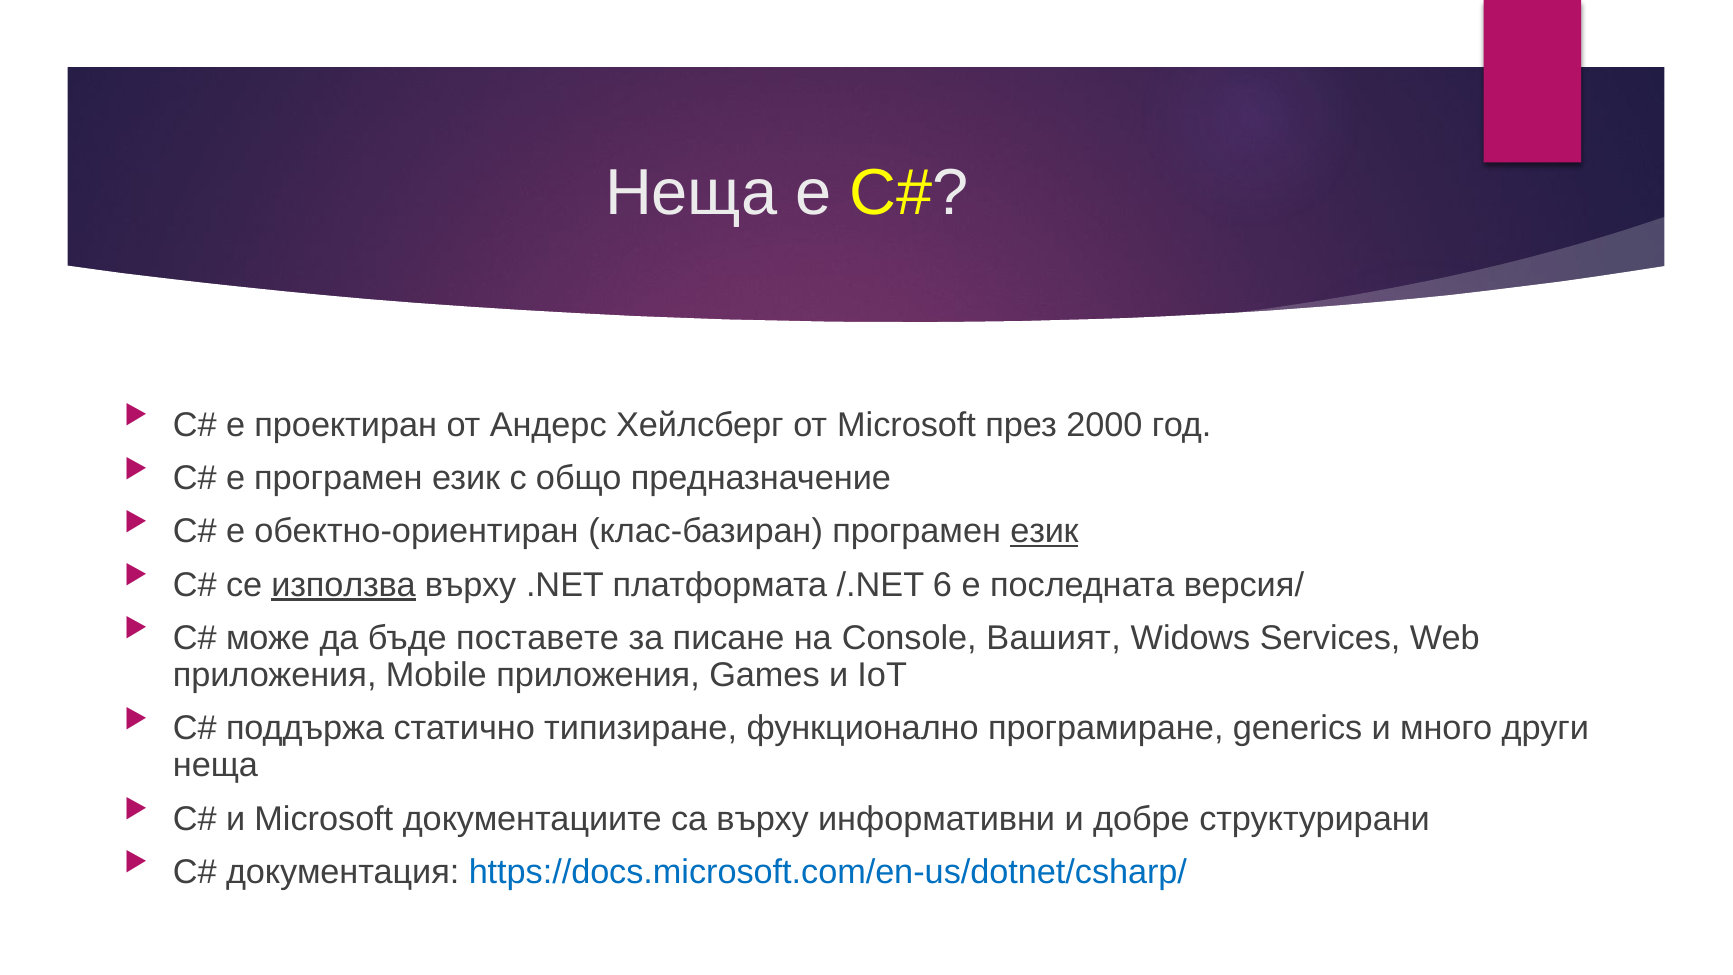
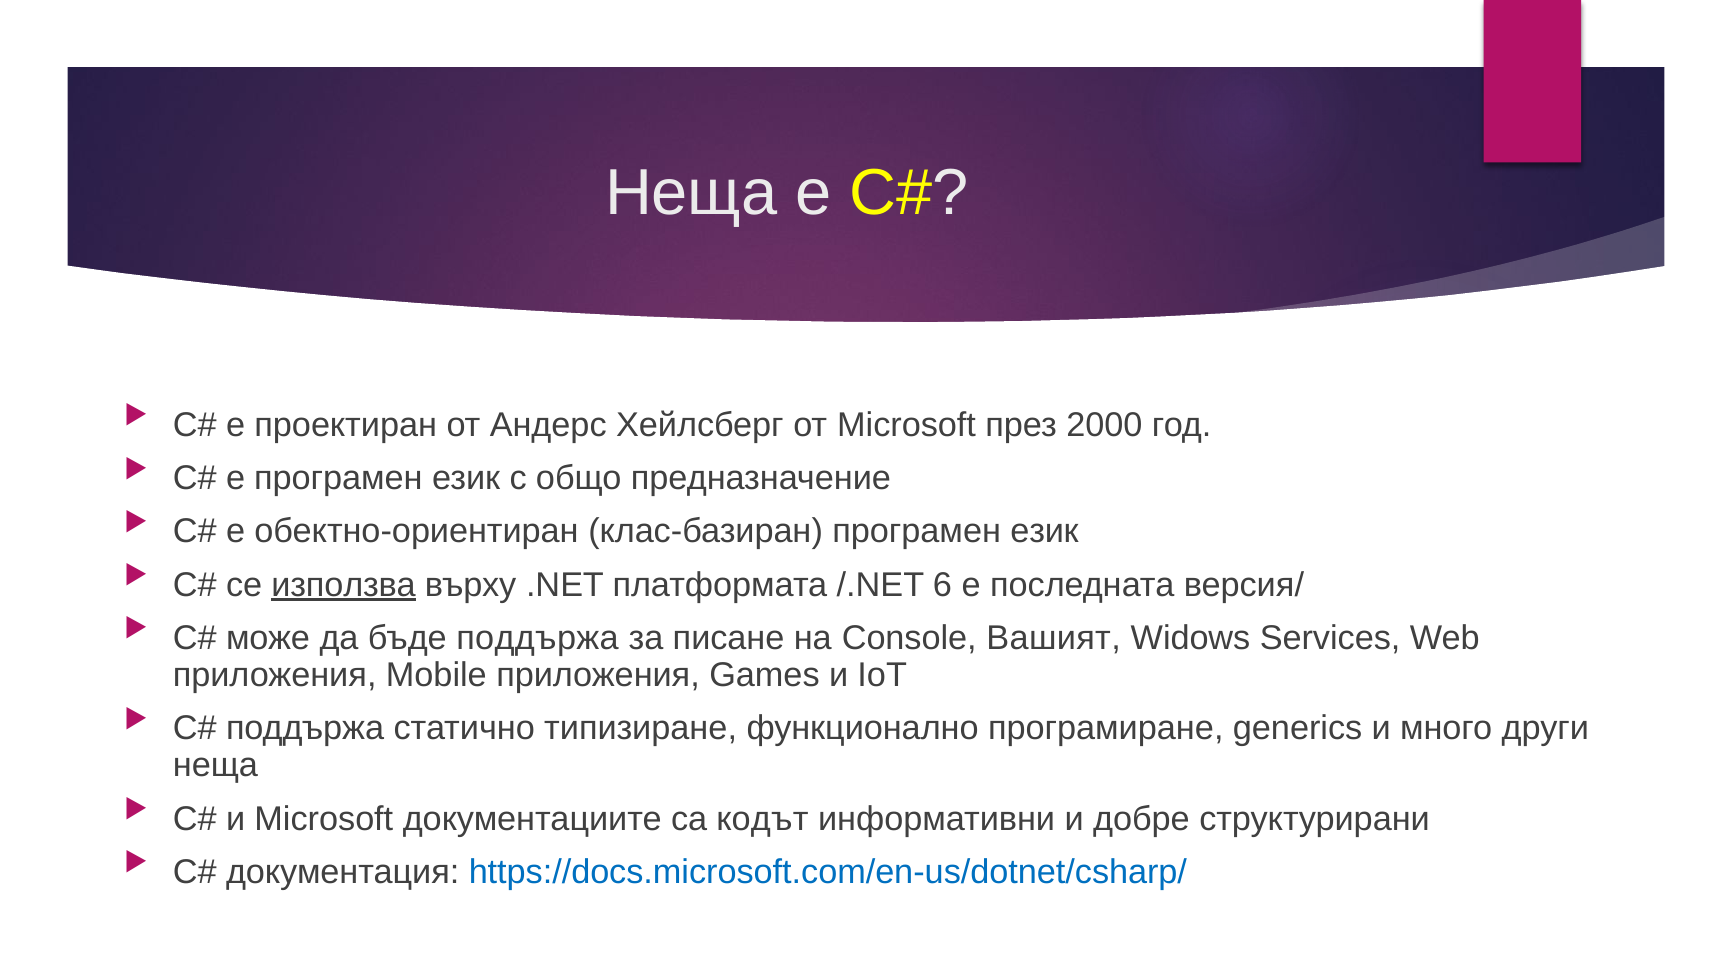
език underline: present -> none (1045, 531)
бъде поставете: поставете -> поддържа (537, 638)
са върху: върху -> кодът (762, 819)
